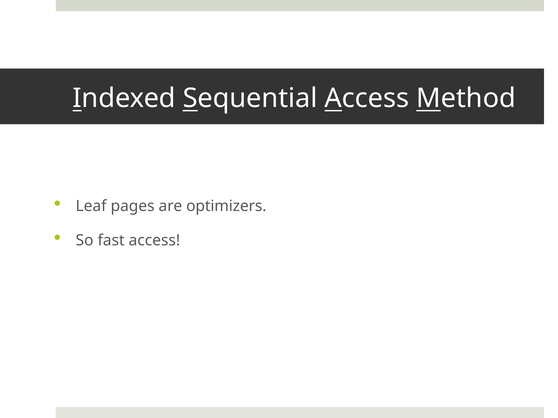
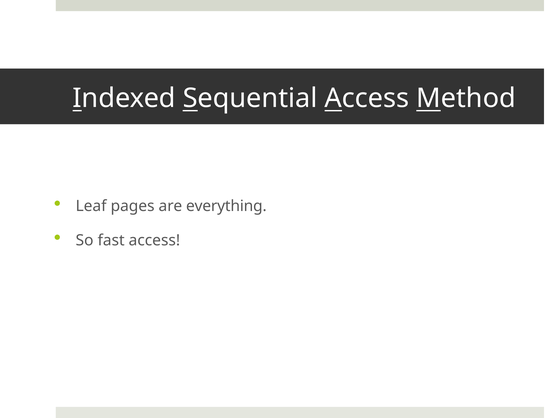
optimizers: optimizers -> everything (226, 206)
